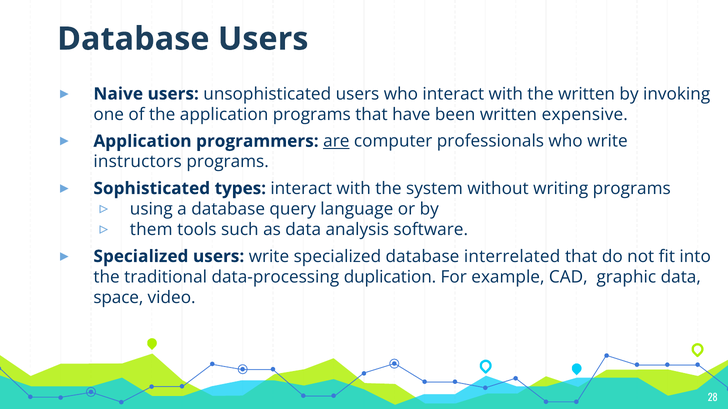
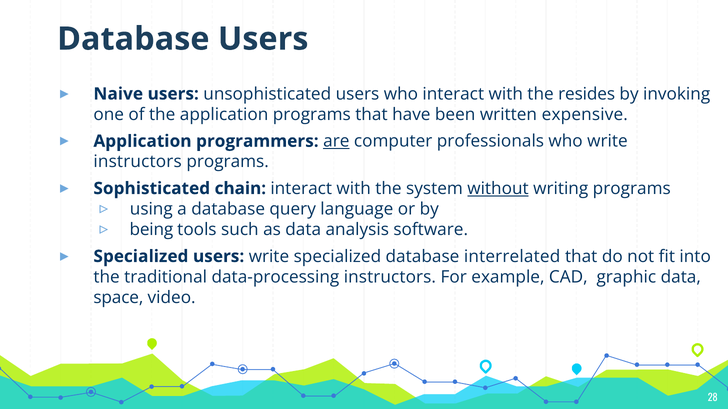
the written: written -> resides (587, 94)
types: types -> chain (240, 189)
without underline: none -> present (498, 189)
them: them -> being (151, 230)
data-processing duplication: duplication -> instructors (390, 277)
